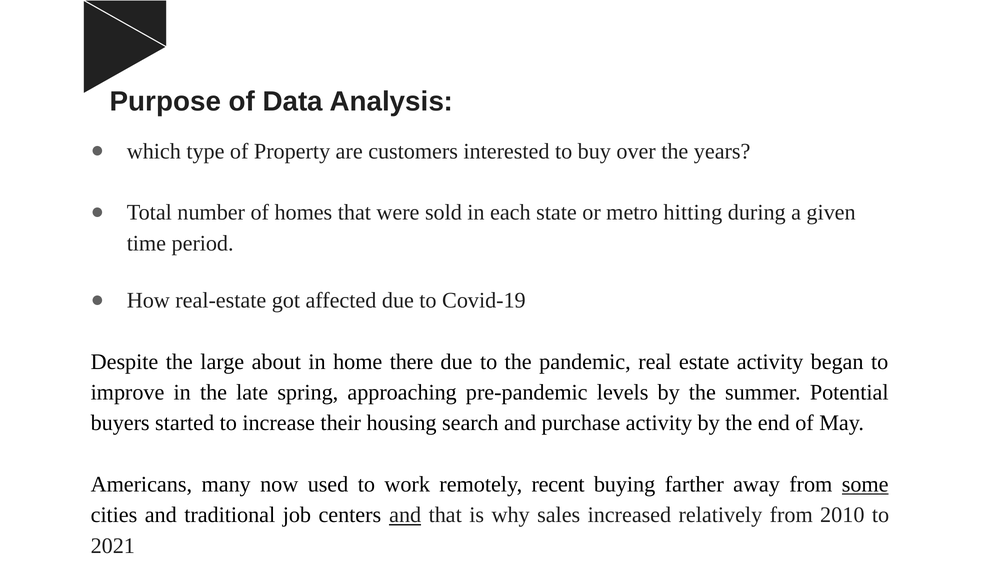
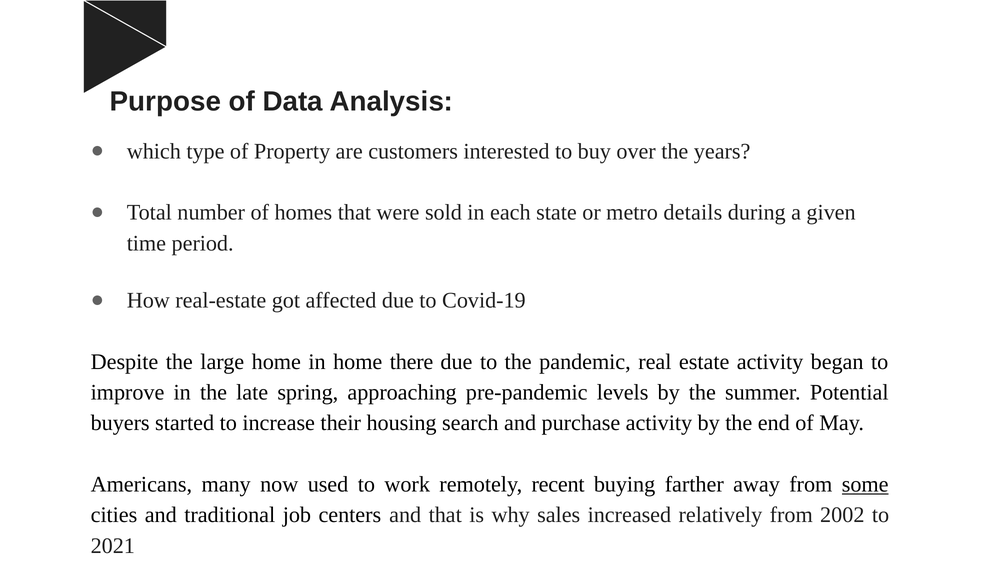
hitting: hitting -> details (693, 212)
large about: about -> home (276, 362)
and underline: present -> none (405, 515)
2010: 2010 -> 2002 (842, 515)
